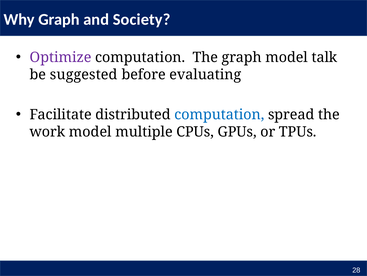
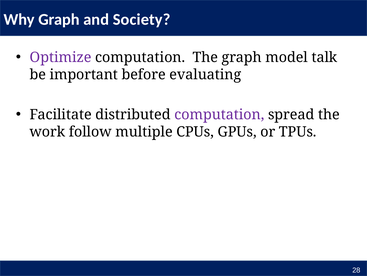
suggested: suggested -> important (84, 74)
computation colour: blue -> purple (219, 114)
work model: model -> follow (90, 132)
